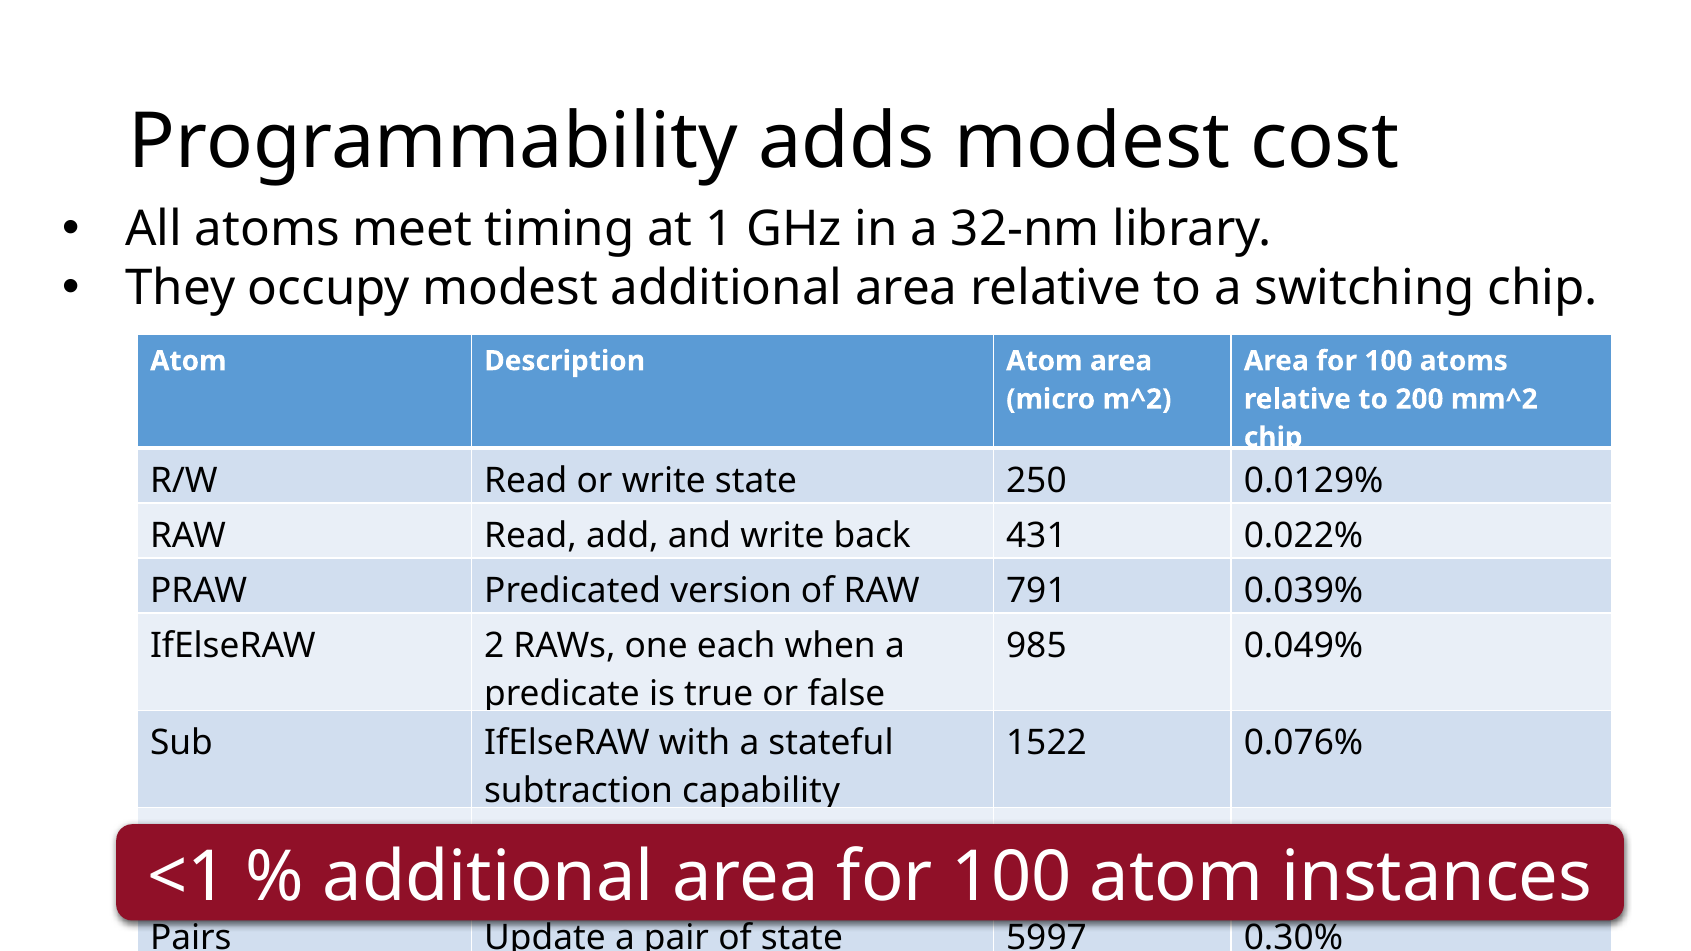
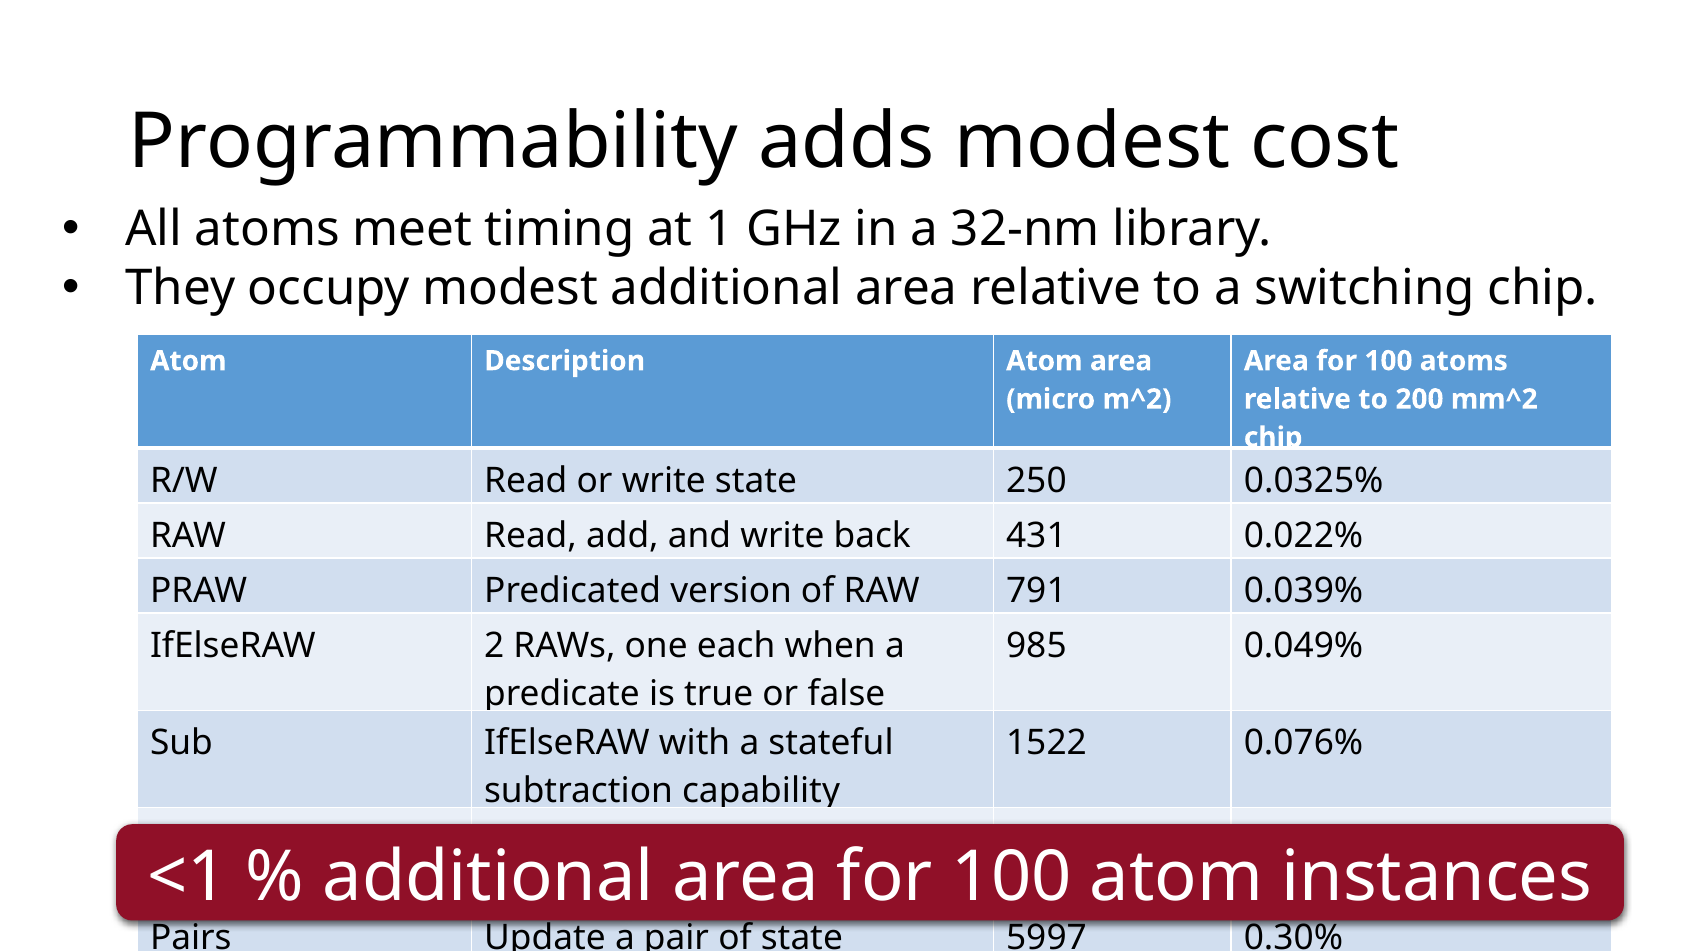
0.0129%: 0.0129% -> 0.0325% (1314, 481)
